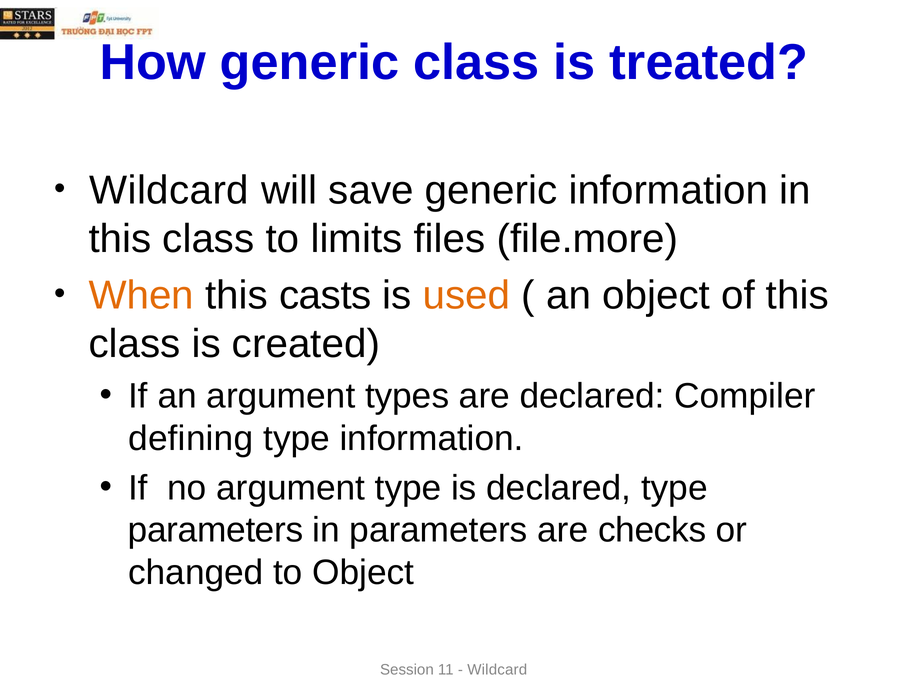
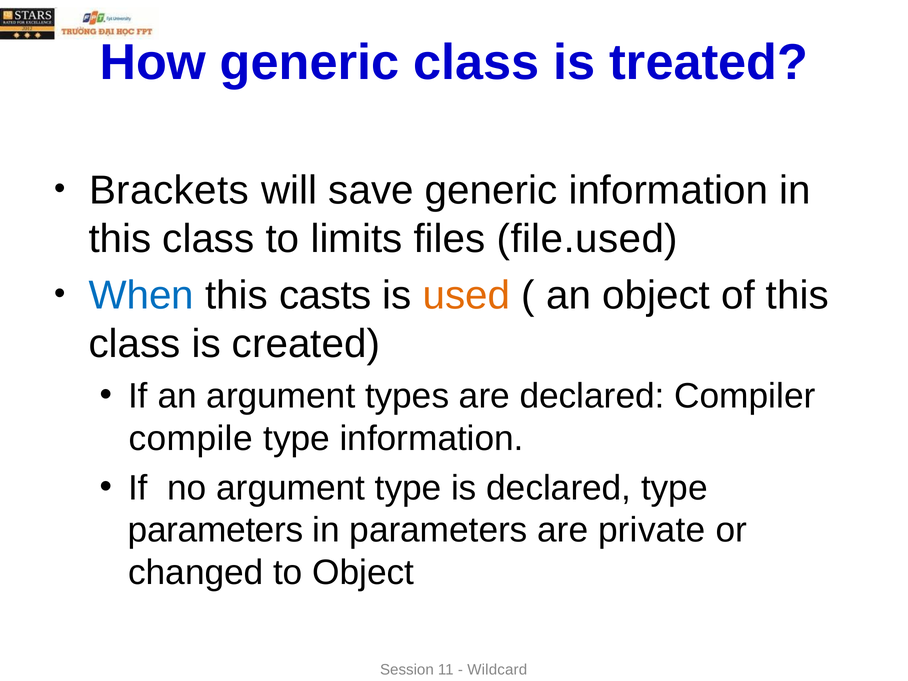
Wildcard: Wildcard -> Brackets (169, 190)
file.more: file.more -> file.used (587, 239)
When colour: orange -> blue (141, 295)
defining: defining -> compile (191, 438)
checks: checks -> private (652, 530)
